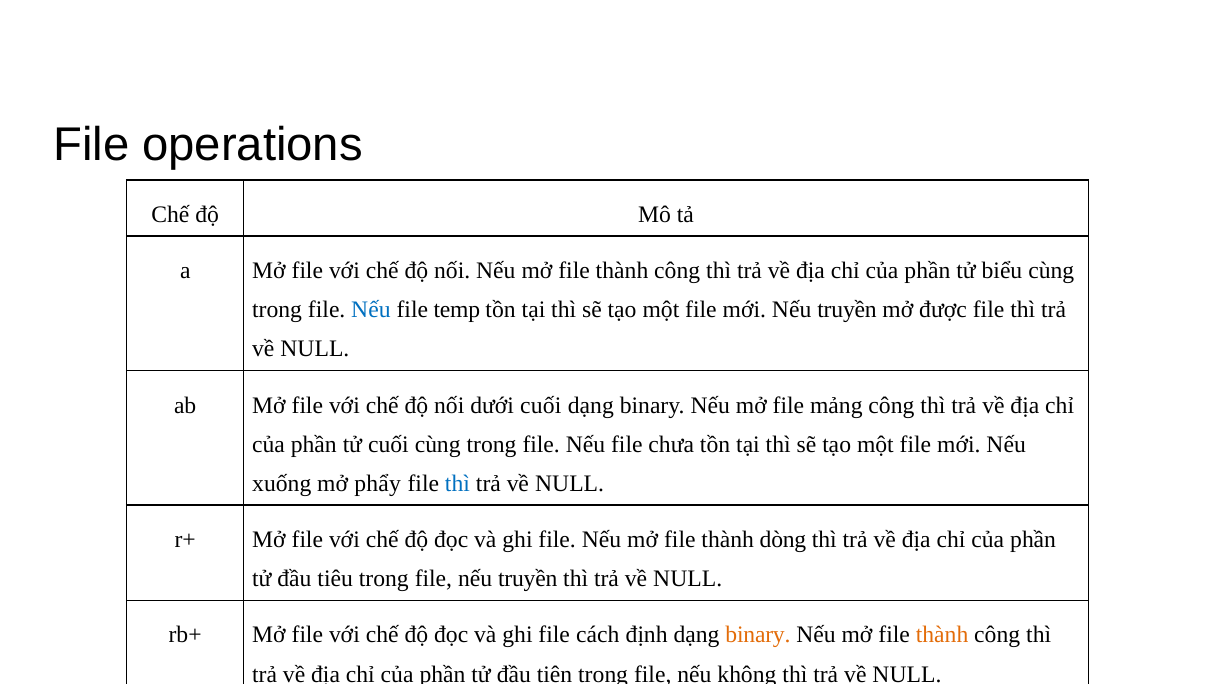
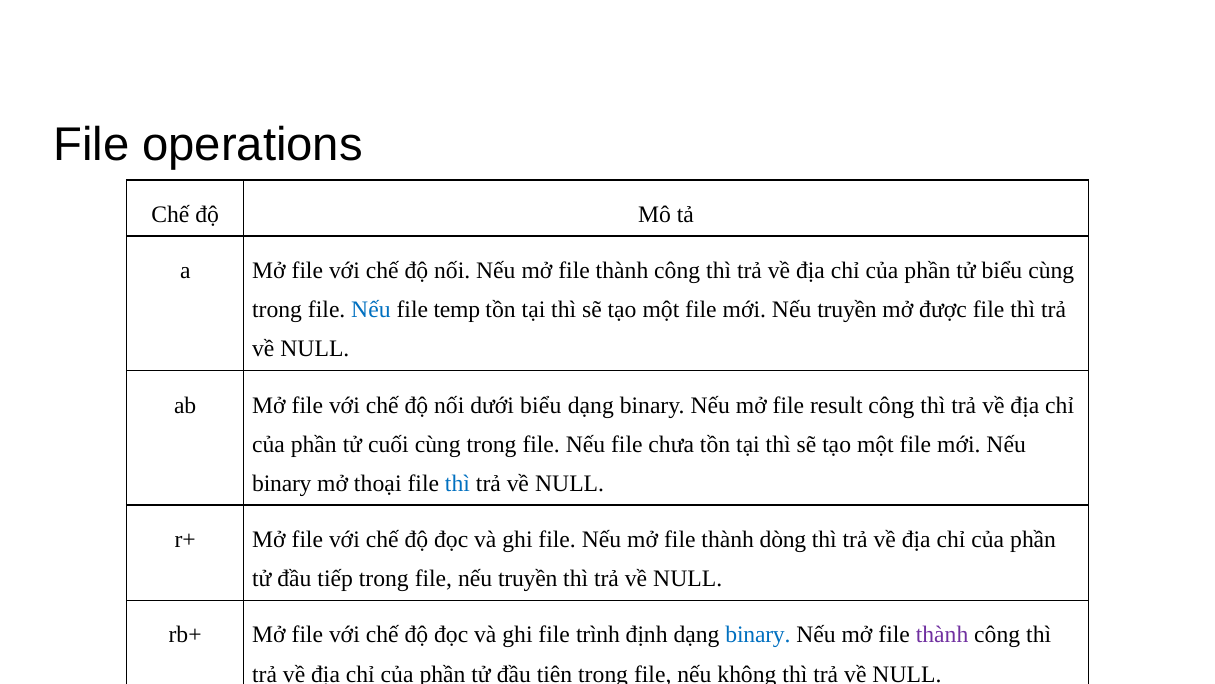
dưới cuối: cuối -> biểu (541, 405)
mảng: mảng -> result (836, 405)
xuống: xuống -> binary (282, 483)
phẩy: phẩy -> thoại (378, 483)
tiêu: tiêu -> tiếp (335, 579)
cách: cách -> trình (598, 635)
binary colour: orange -> blue (758, 635)
thành colour: orange -> purple (942, 635)
